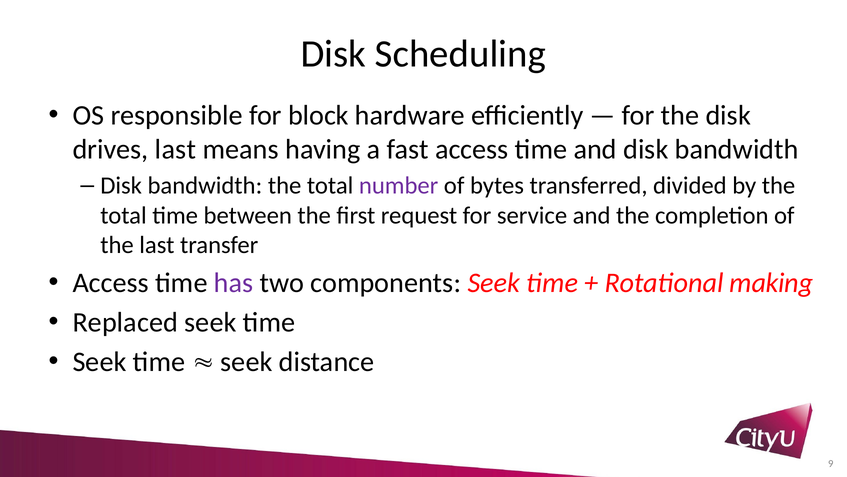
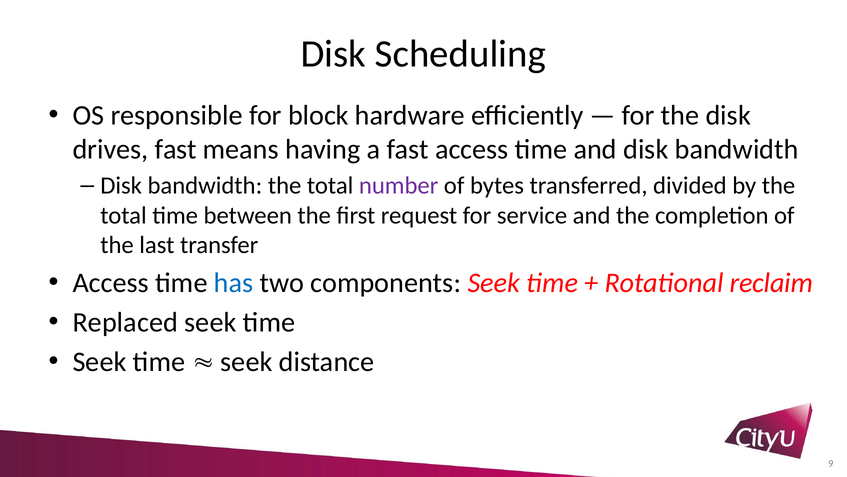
drives last: last -> fast (176, 149)
has colour: purple -> blue (234, 283)
making: making -> reclaim (771, 283)
